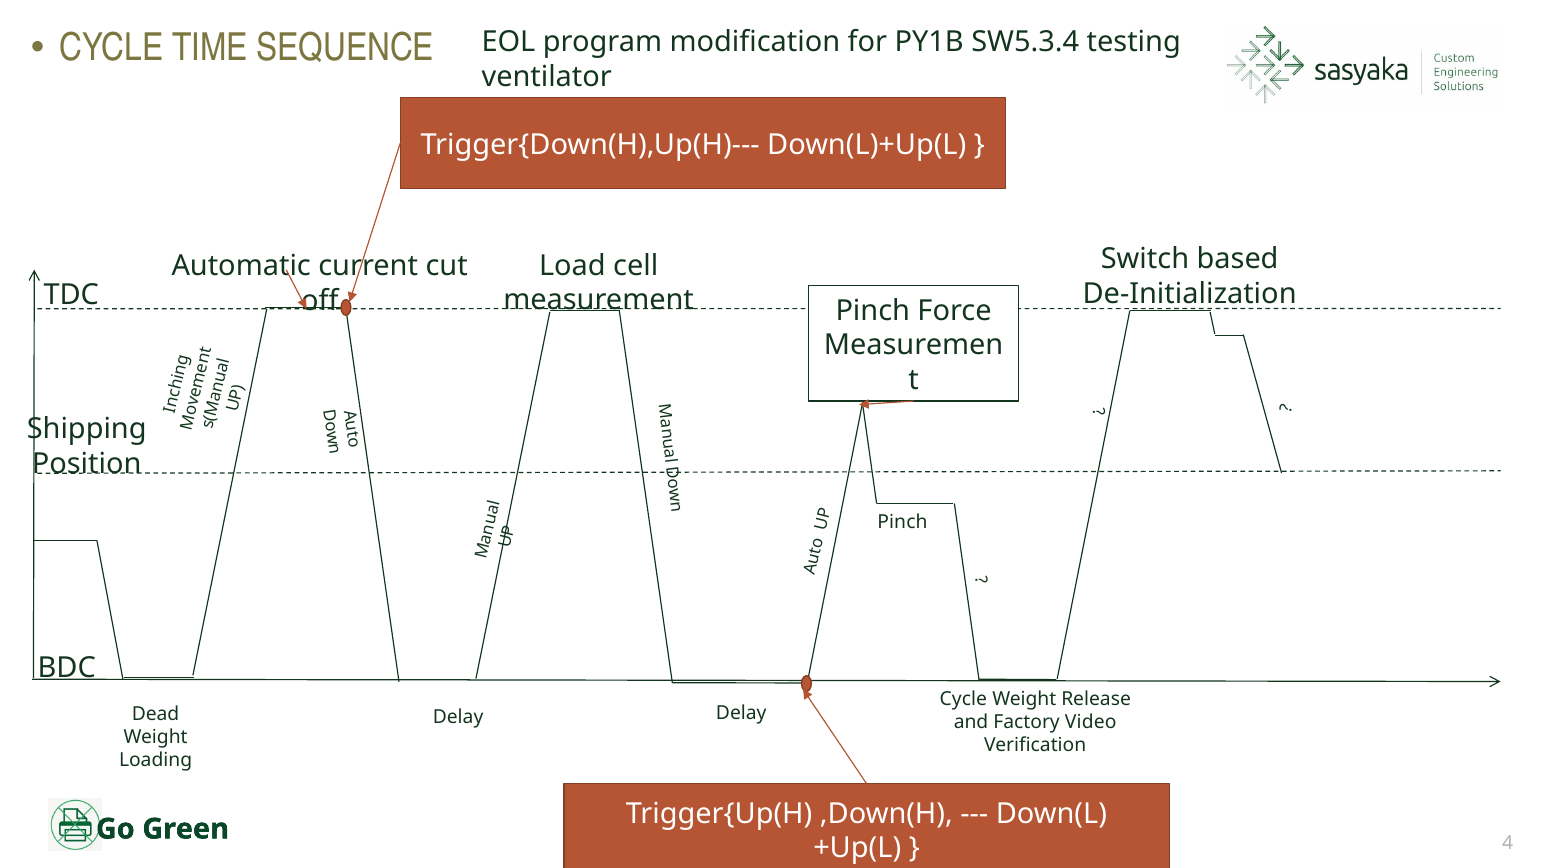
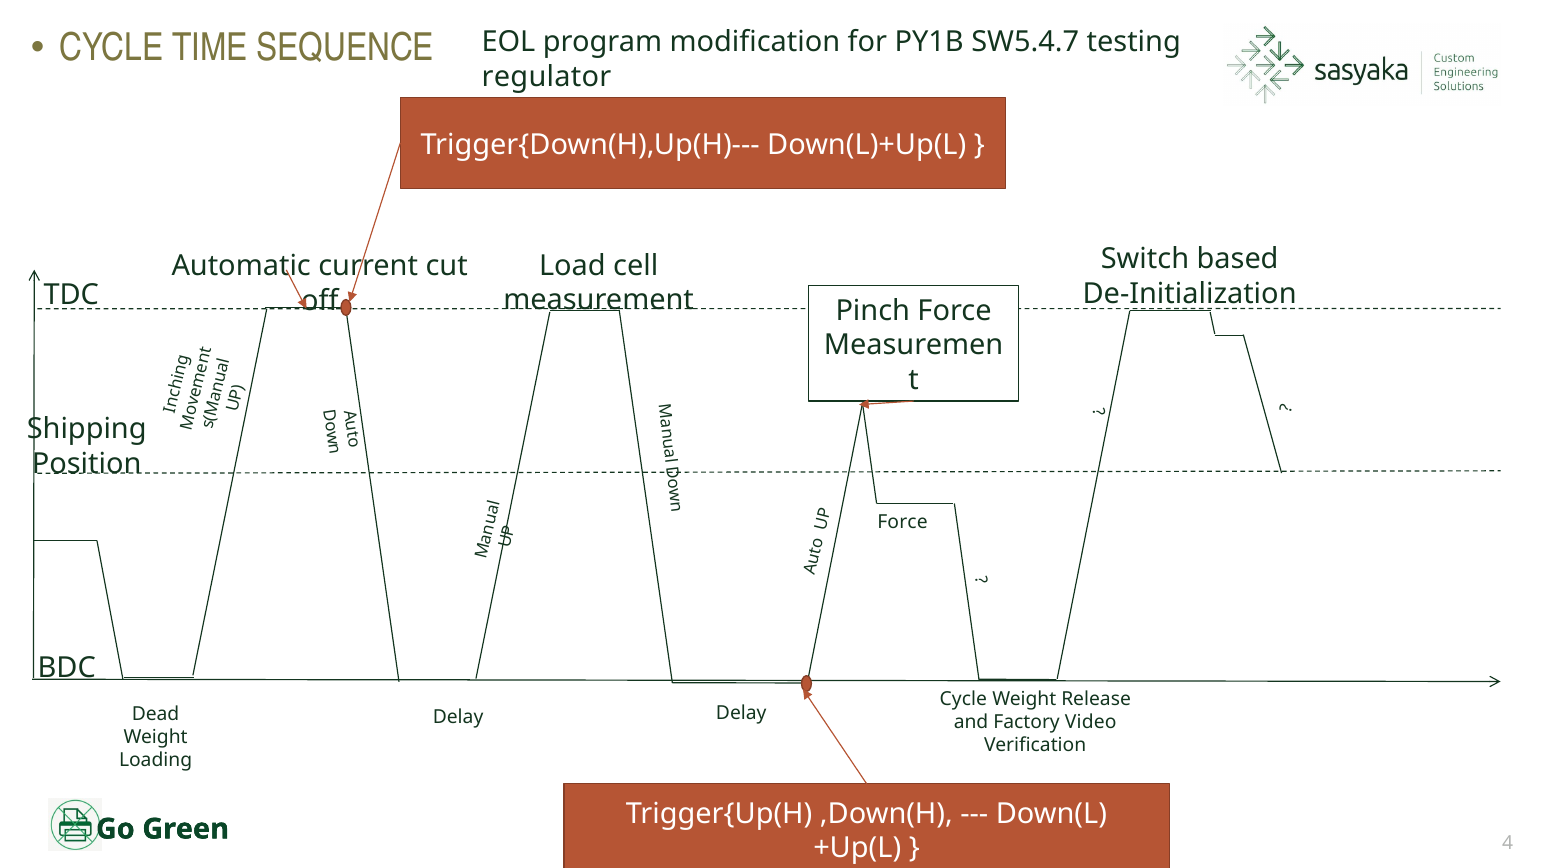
SW5.3.4: SW5.3.4 -> SW5.4.7 (1025, 42)
ventilator: ventilator -> regulator (547, 77)
Pinch: Pinch -> Force (902, 523)
